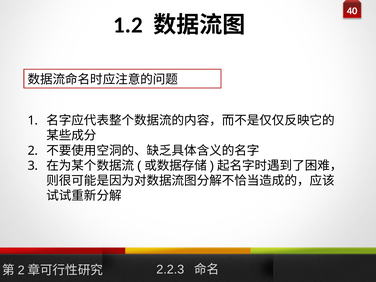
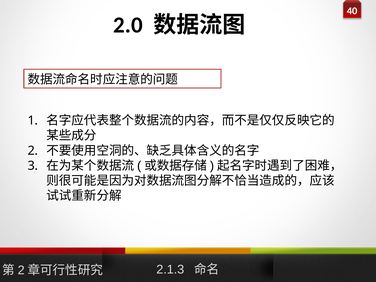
1.2: 1.2 -> 2.0 (128, 25)
2.2.3: 2.2.3 -> 2.1.3 (170, 269)
